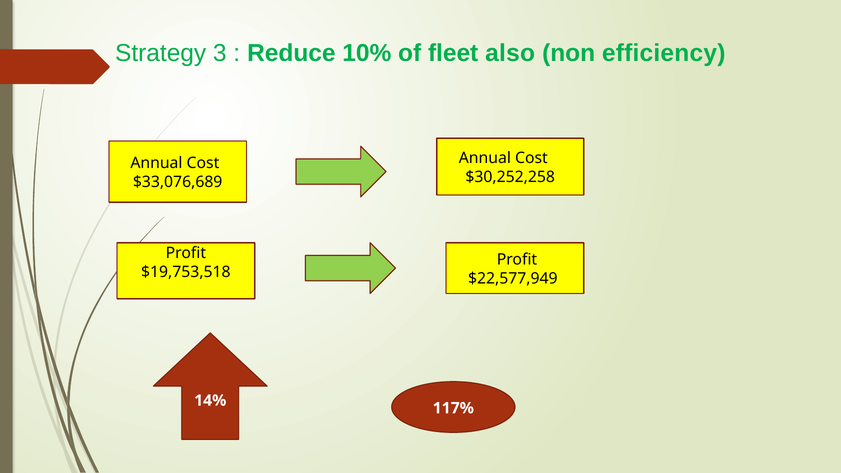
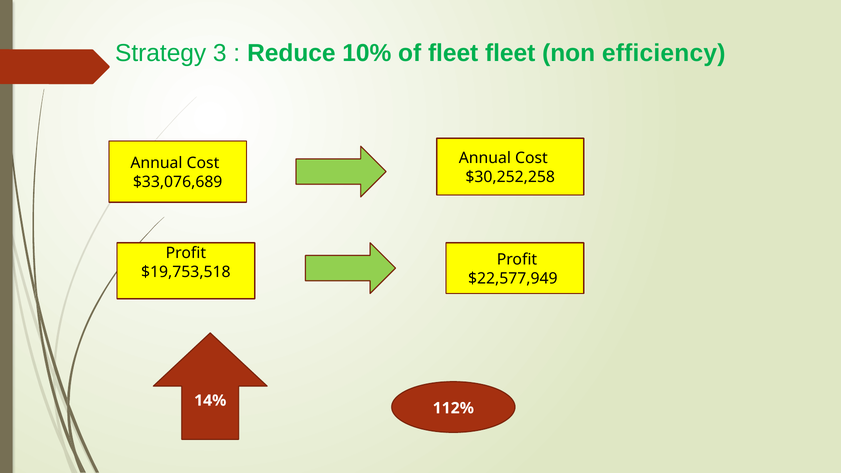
fleet also: also -> fleet (510, 53)
117%: 117% -> 112% (453, 408)
